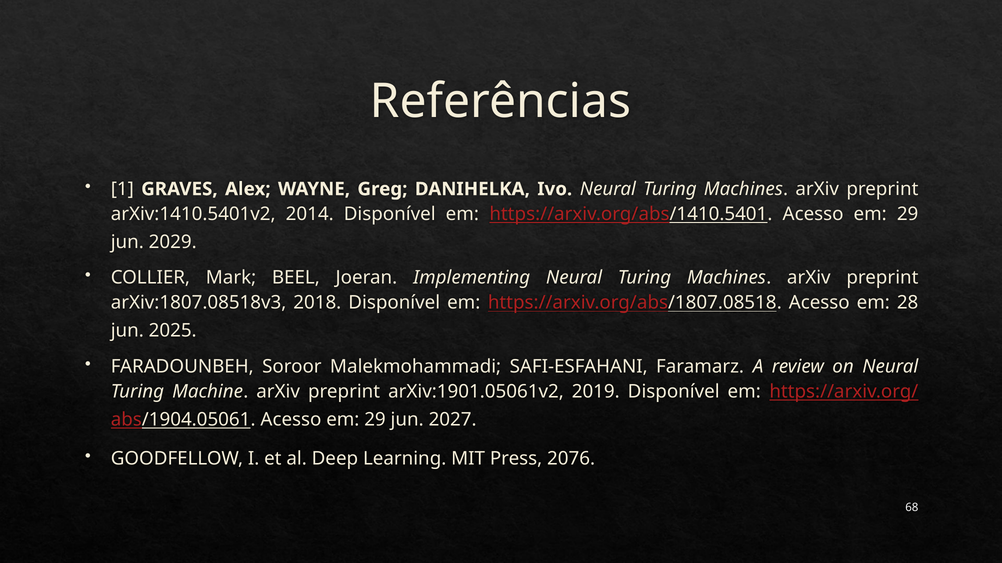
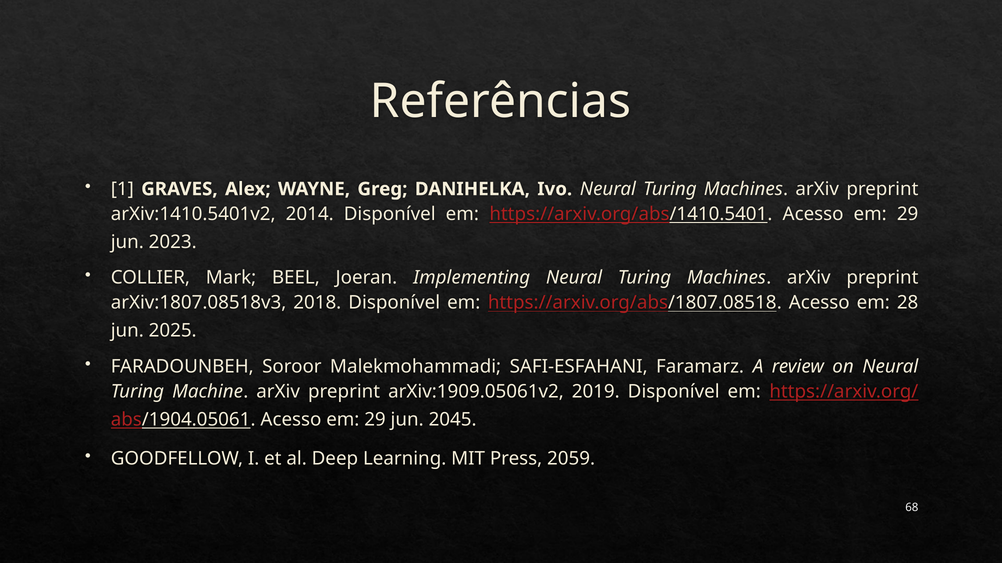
2029: 2029 -> 2023 (173, 242)
arXiv:1901.05061v2: arXiv:1901.05061v2 -> arXiv:1909.05061v2 (476, 392)
2027: 2027 -> 2045 (453, 420)
2076: 2076 -> 2059 (571, 459)
